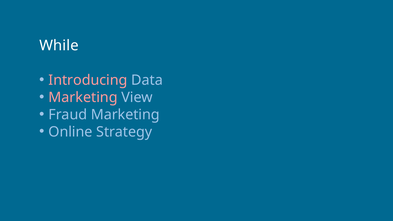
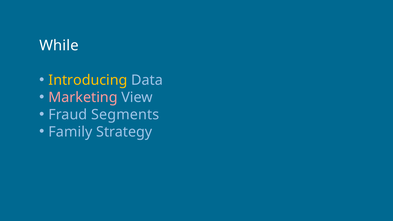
Introducing colour: pink -> yellow (88, 80)
Fraud Marketing: Marketing -> Segments (125, 115)
Online: Online -> Family (70, 132)
